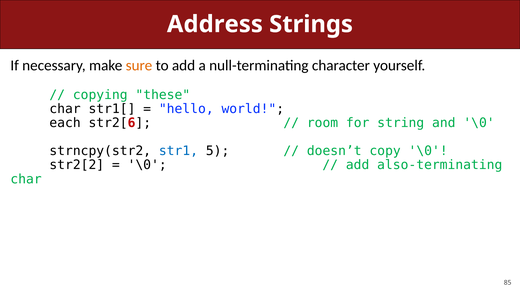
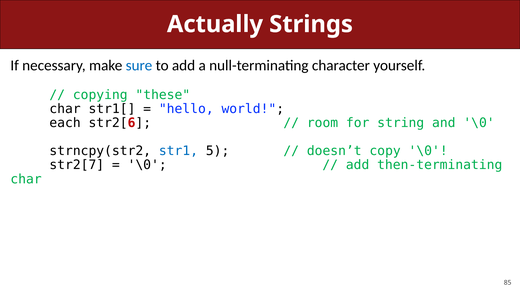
Address: Address -> Actually (215, 24)
sure colour: orange -> blue (139, 65)
str2[2: str2[2 -> str2[7 (77, 165)
also-terminating: also-terminating -> then-terminating (440, 165)
